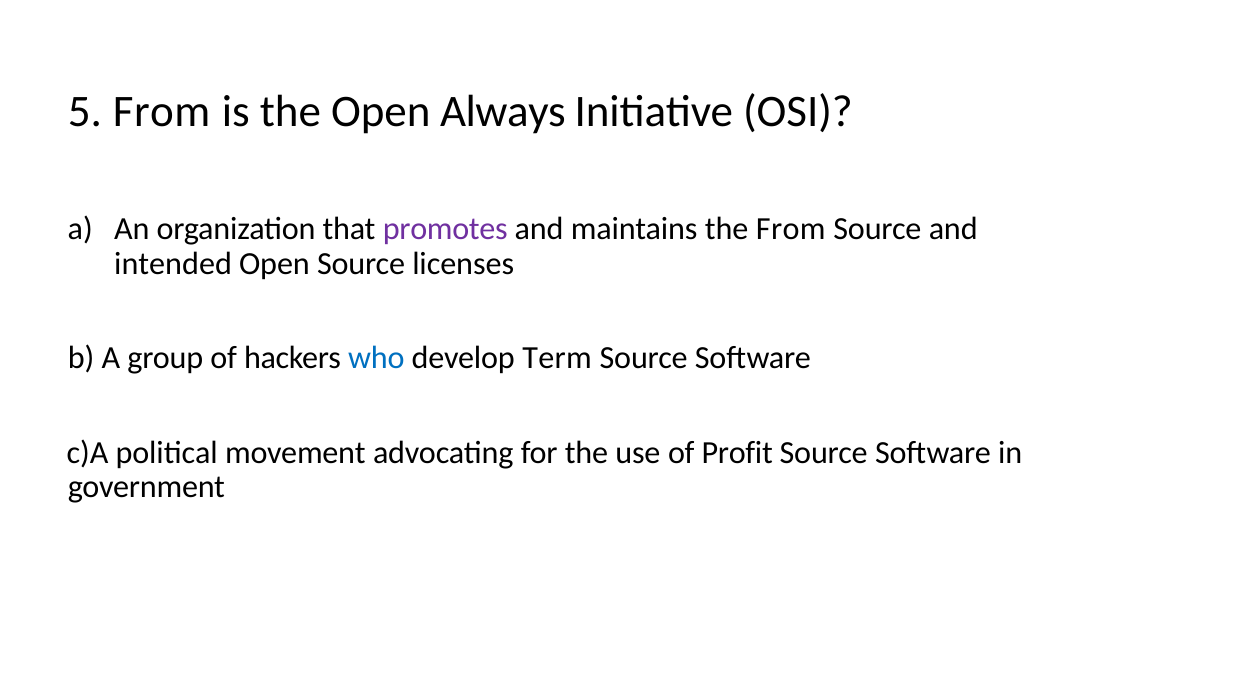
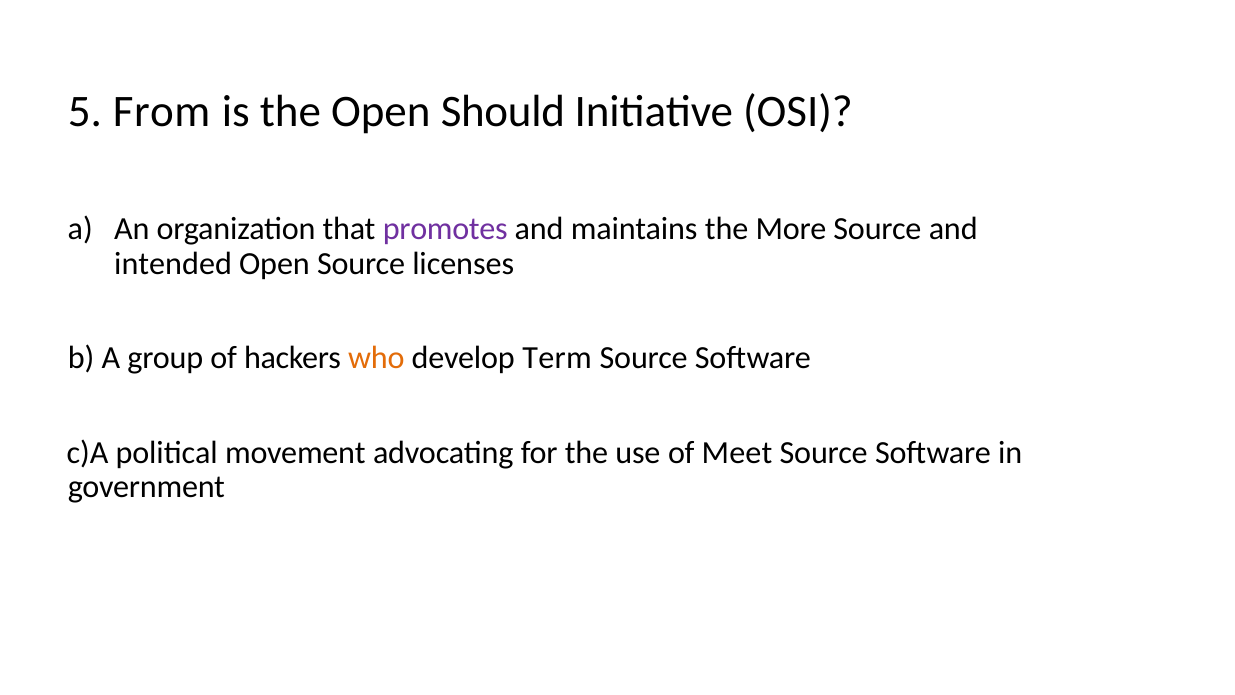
Always: Always -> Should (503, 112)
the From: From -> More (791, 229)
who colour: blue -> orange (376, 357)
Profit: Profit -> Meet (737, 452)
